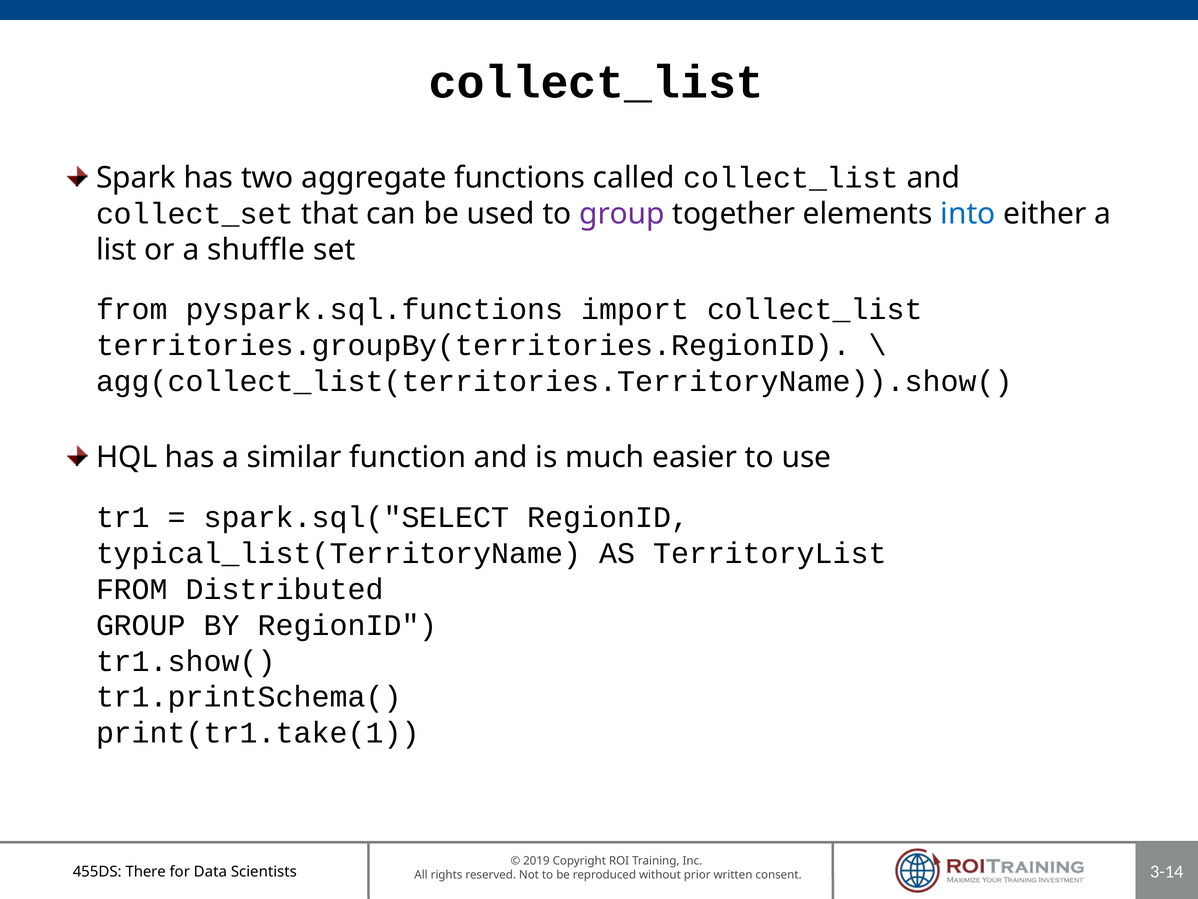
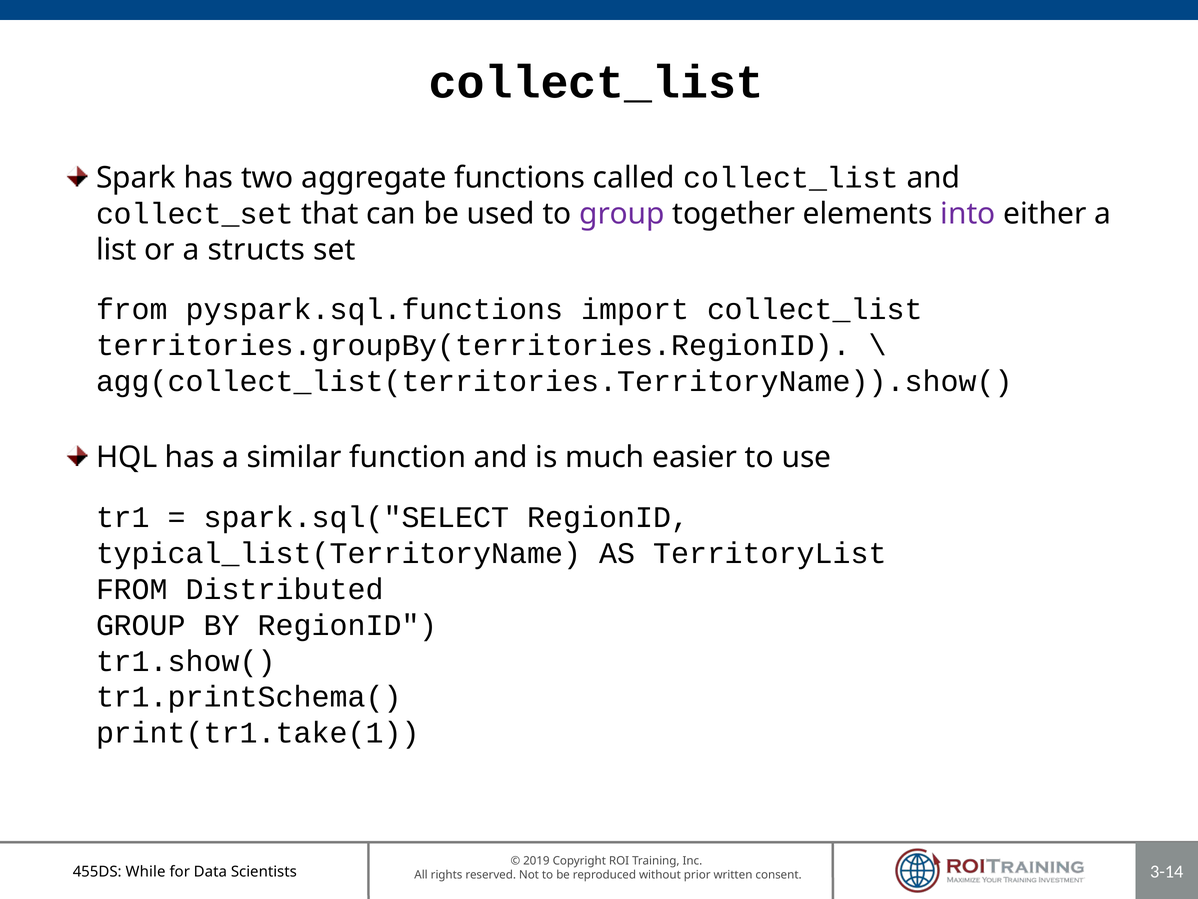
into colour: blue -> purple (968, 214)
shuffle: shuffle -> structs (256, 249)
There: There -> While (146, 871)
